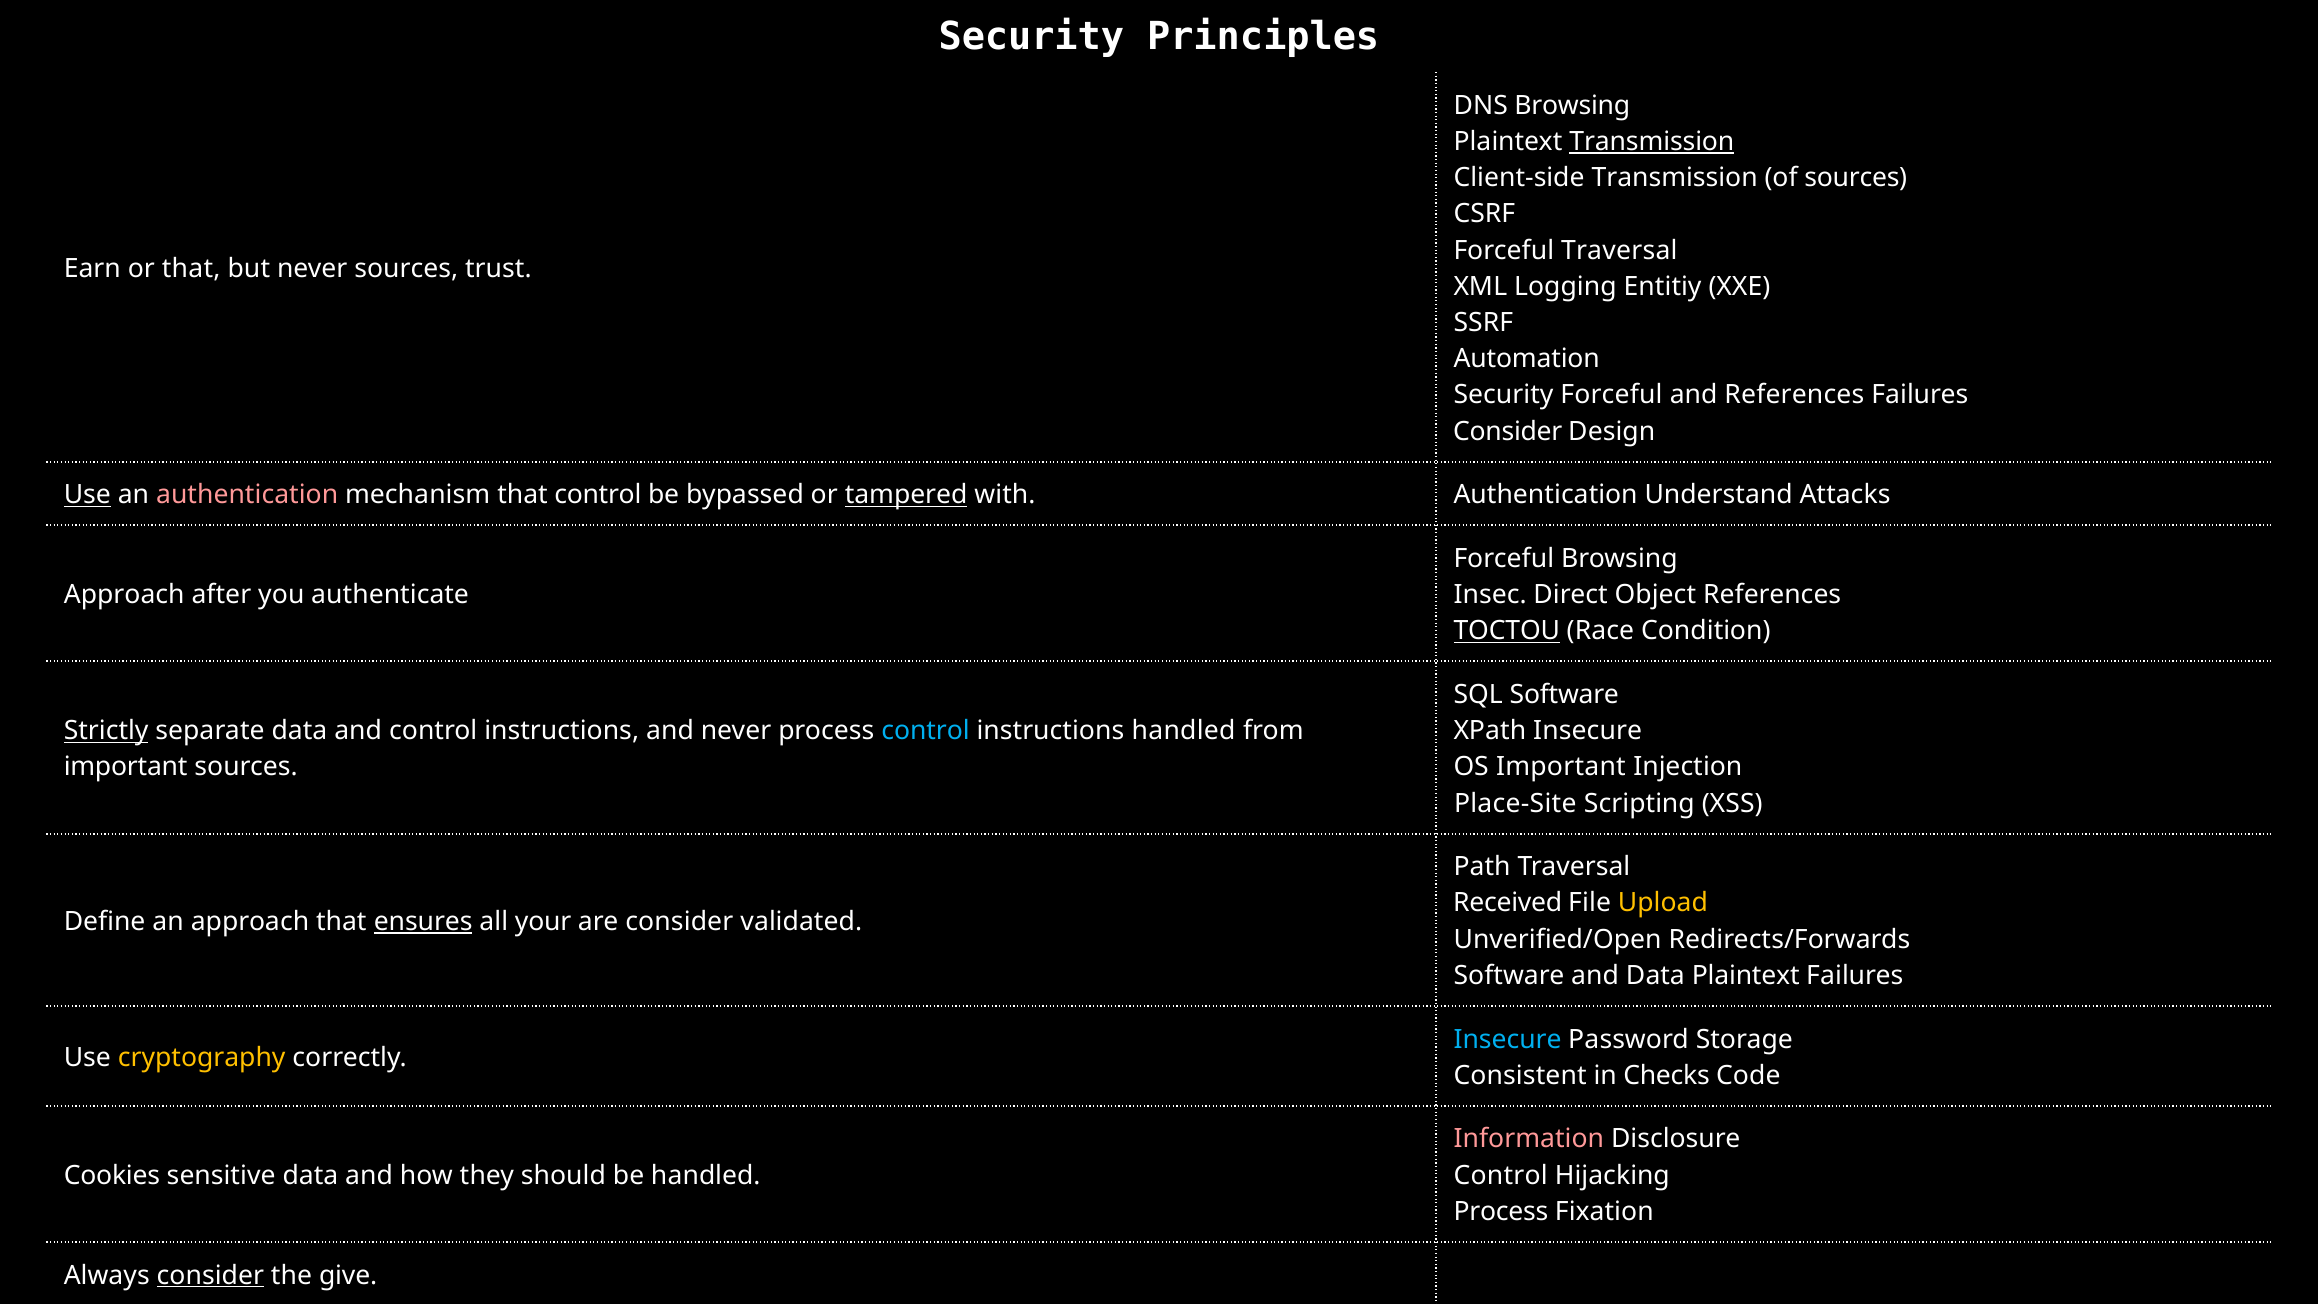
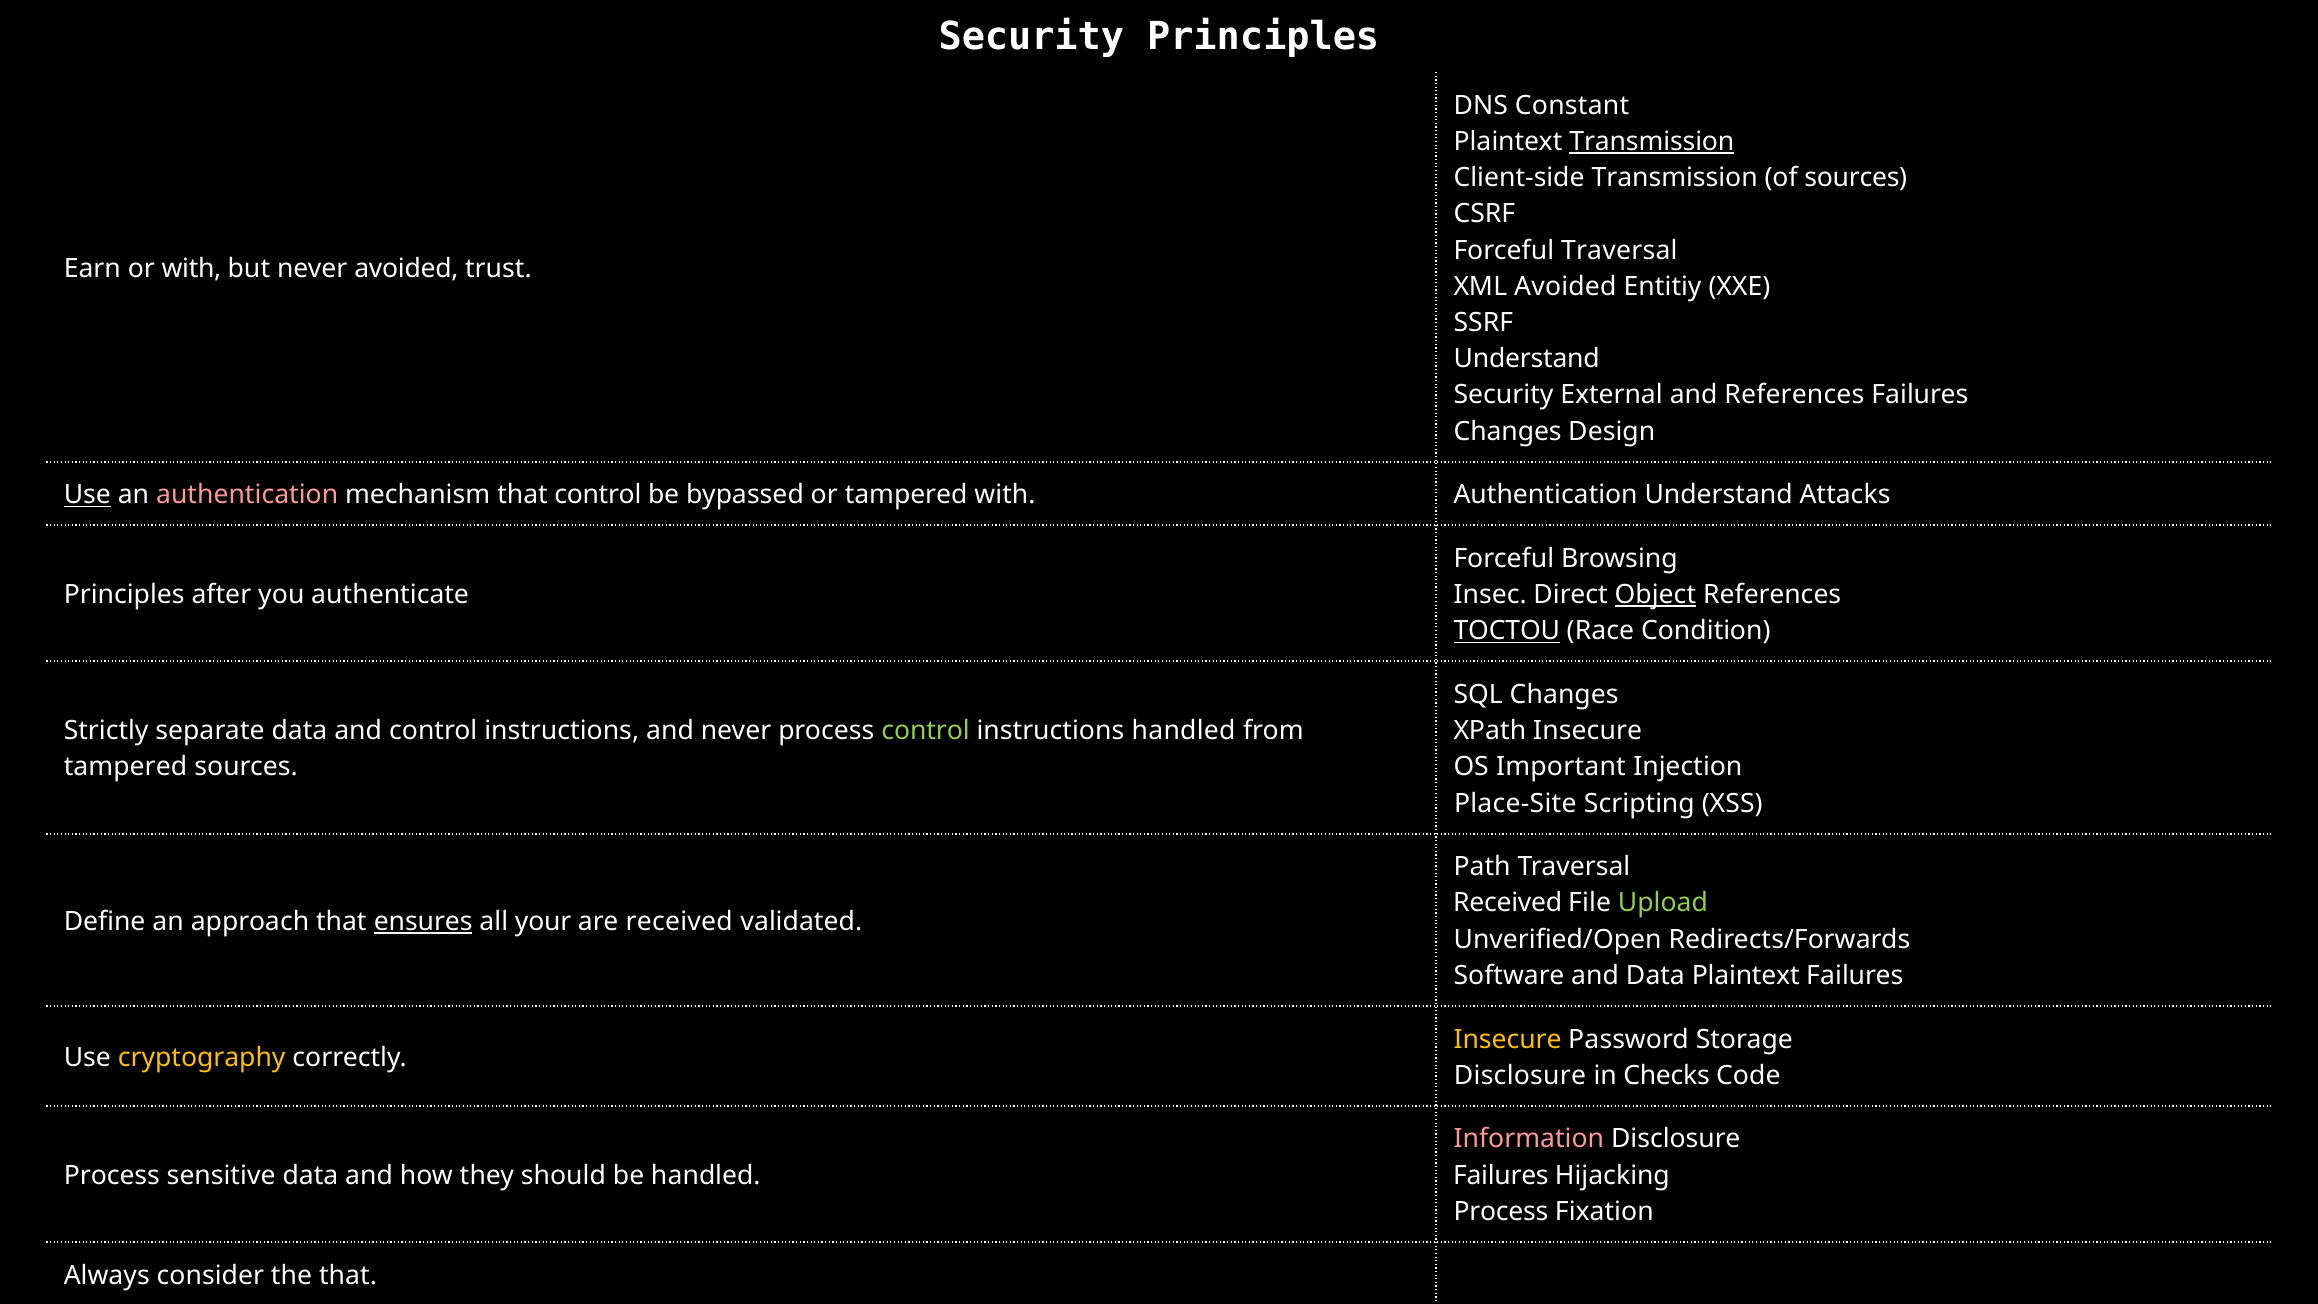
DNS Browsing: Browsing -> Constant (1572, 105)
or that: that -> with (191, 268)
never sources: sources -> avoided (406, 268)
XML Logging: Logging -> Avoided (1565, 286)
Automation: Automation -> Understand (1527, 359)
Security Forceful: Forceful -> External (1612, 395)
Consider: Consider -> Changes (1508, 431)
tampered underline: present -> none (906, 495)
Approach: Approach -> Principles (124, 595)
Object underline: none -> present (1655, 595)
SQL Software: Software -> Changes (1564, 695)
Strictly underline: present -> none (106, 731)
control colour: light blue -> light green (926, 731)
important: important -> tampered (125, 767)
Upload colour: yellow -> light green (1663, 903)
are consider: consider -> received (679, 921)
Insecure colour: light blue -> yellow (1508, 1039)
Consistent: Consistent -> Disclosure (1520, 1075)
Cookies: Cookies -> Process (112, 1175)
Control: Control -> Failures (1501, 1175)
consider underline: present -> none (210, 1275)
the give: give -> that (348, 1275)
